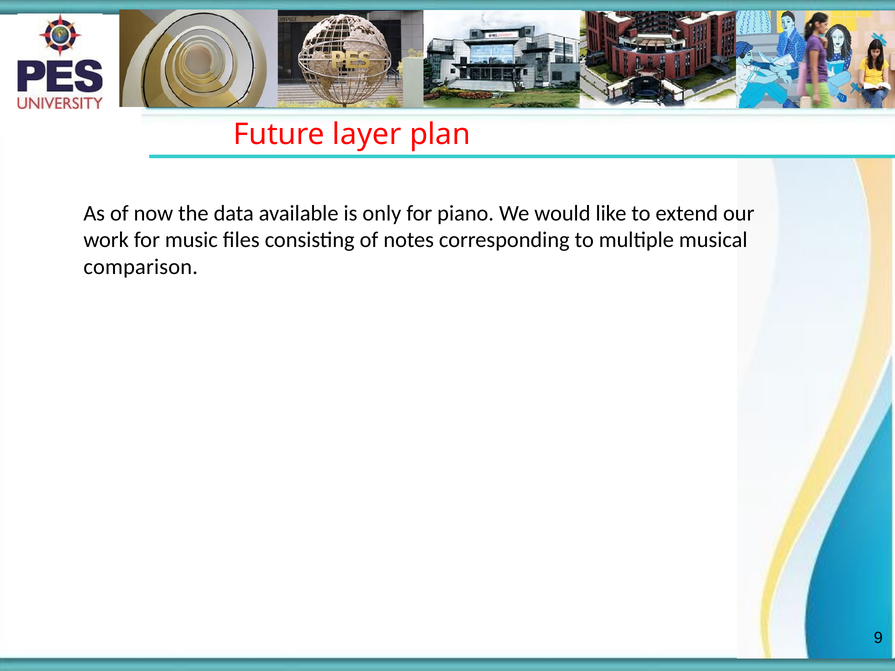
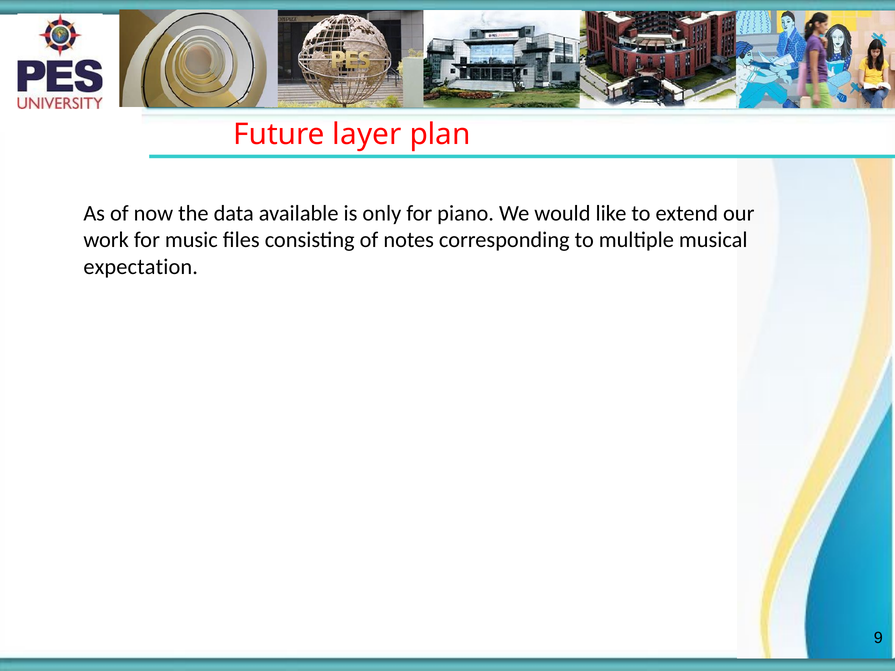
comparison: comparison -> expectation (141, 267)
